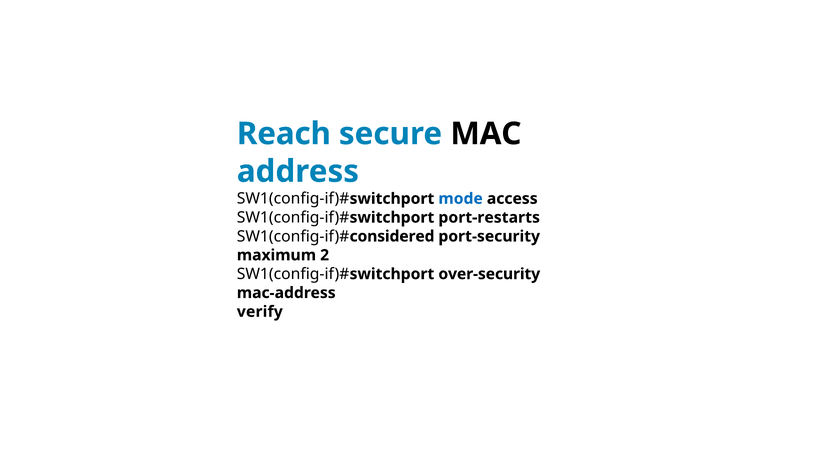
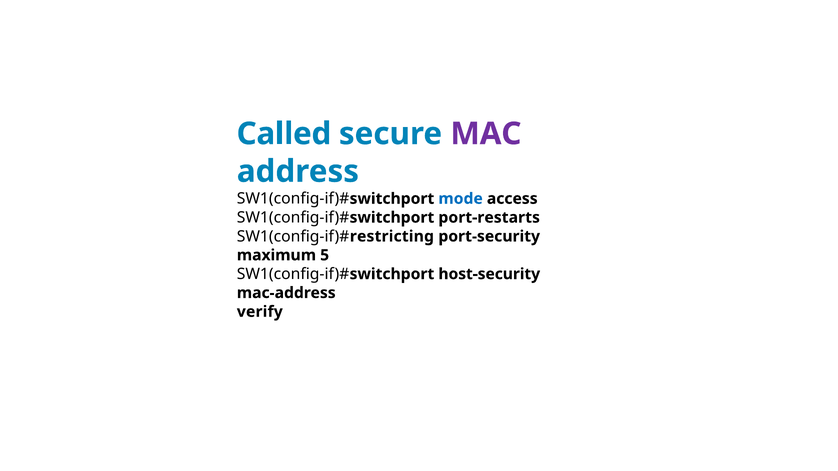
Reach: Reach -> Called (284, 134)
MAC colour: black -> purple (486, 134)
considered: considered -> restricting (392, 237)
2: 2 -> 5 (325, 255)
over-security: over-security -> host-security (489, 274)
